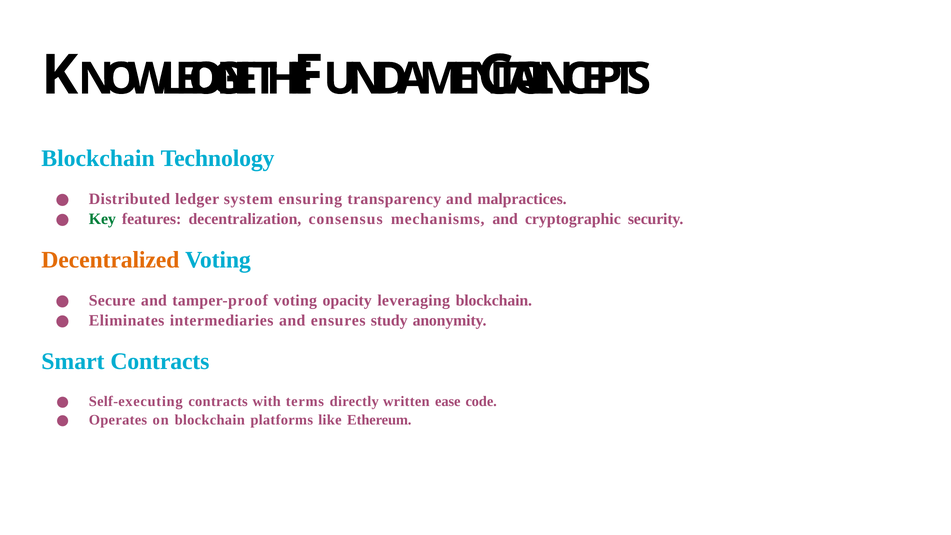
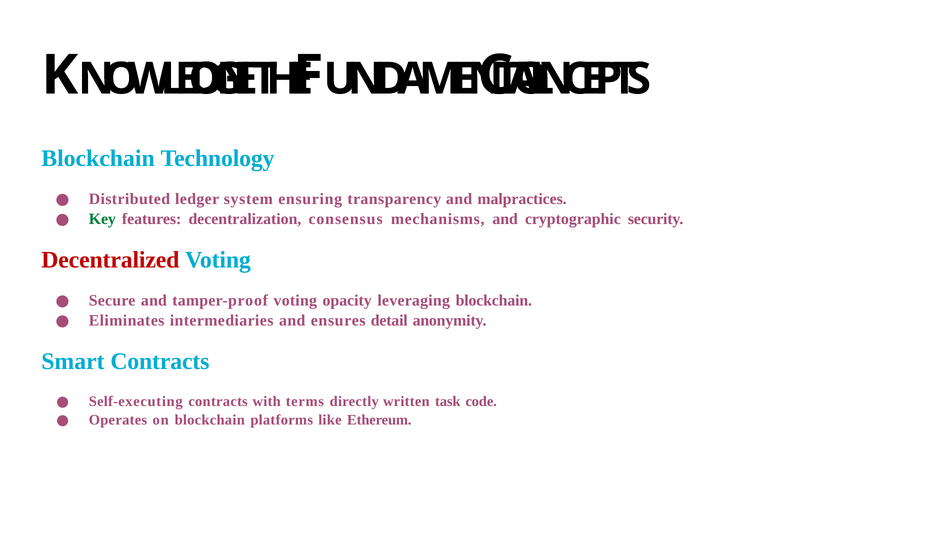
Decentralized colour: orange -> red (110, 260)
study: study -> detail (389, 321)
ease: ease -> task (448, 402)
